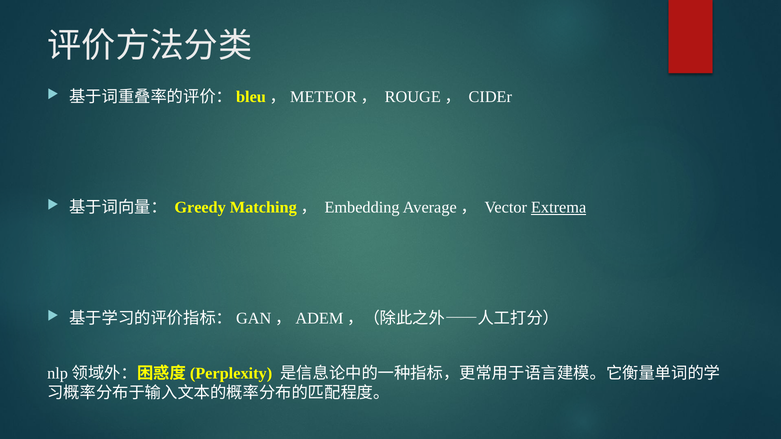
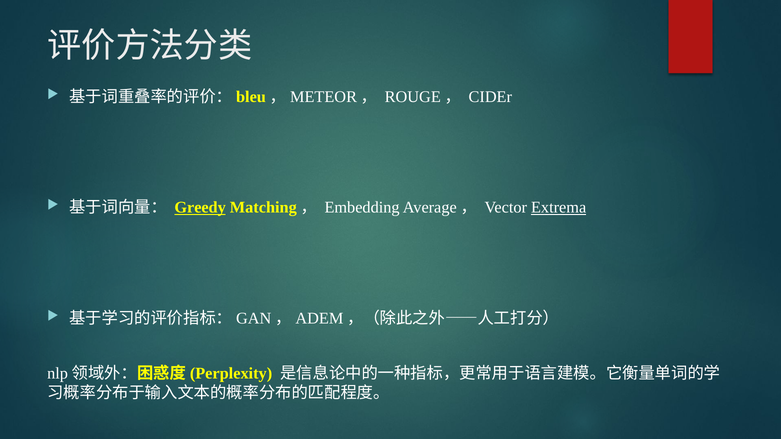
Greedy underline: none -> present (200, 208)
